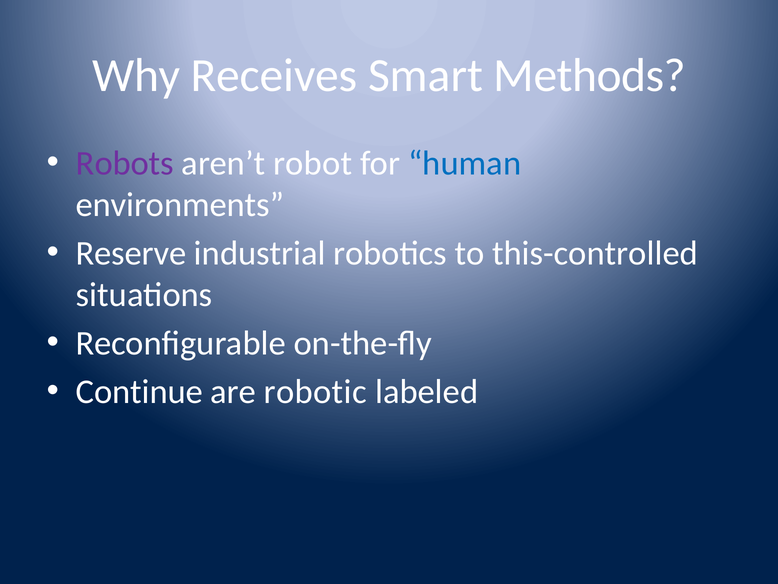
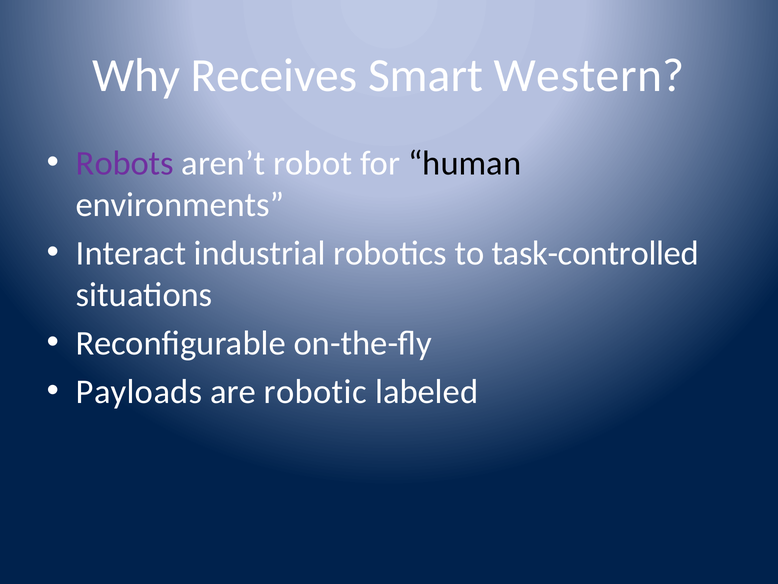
Methods: Methods -> Western (589, 75)
human colour: blue -> black (465, 163)
Reserve: Reserve -> Interact (131, 253)
this-controlled: this-controlled -> task-controlled (595, 253)
Continue: Continue -> Payloads (139, 391)
